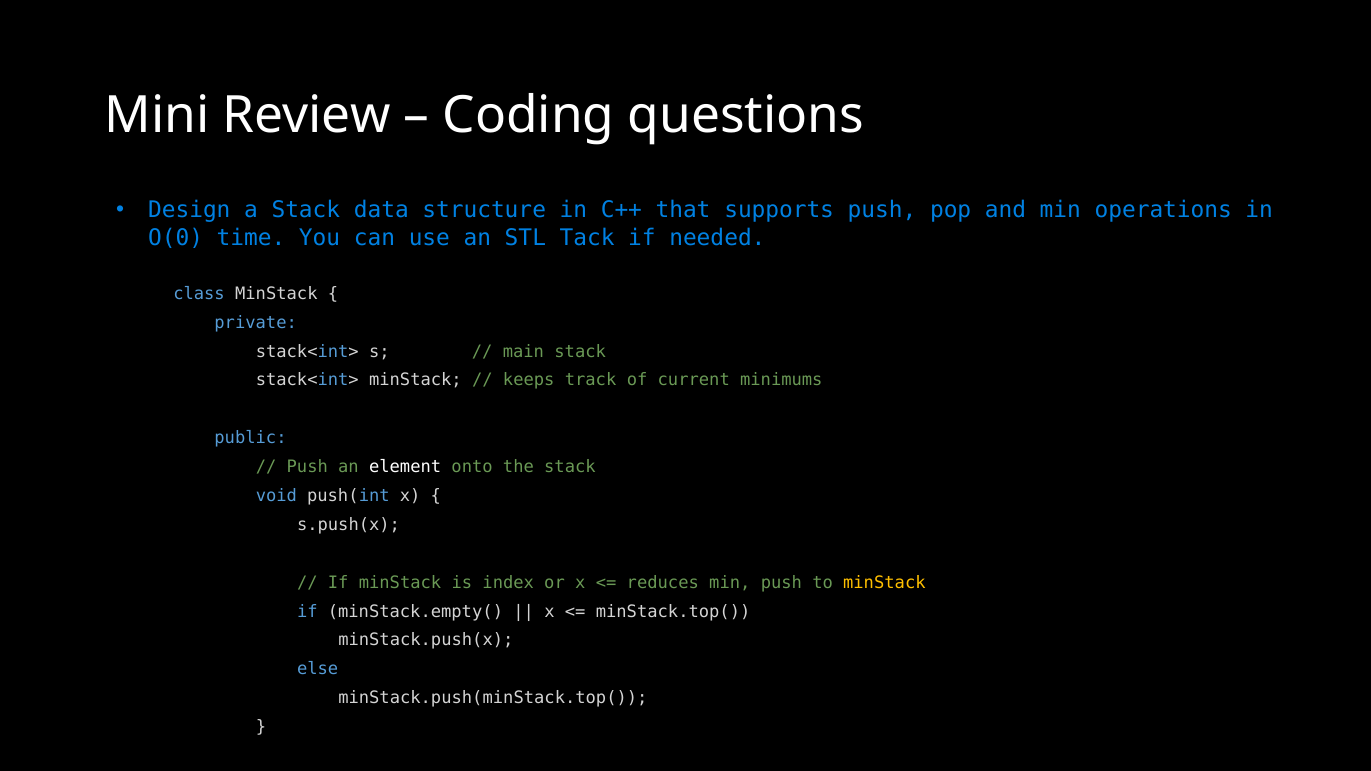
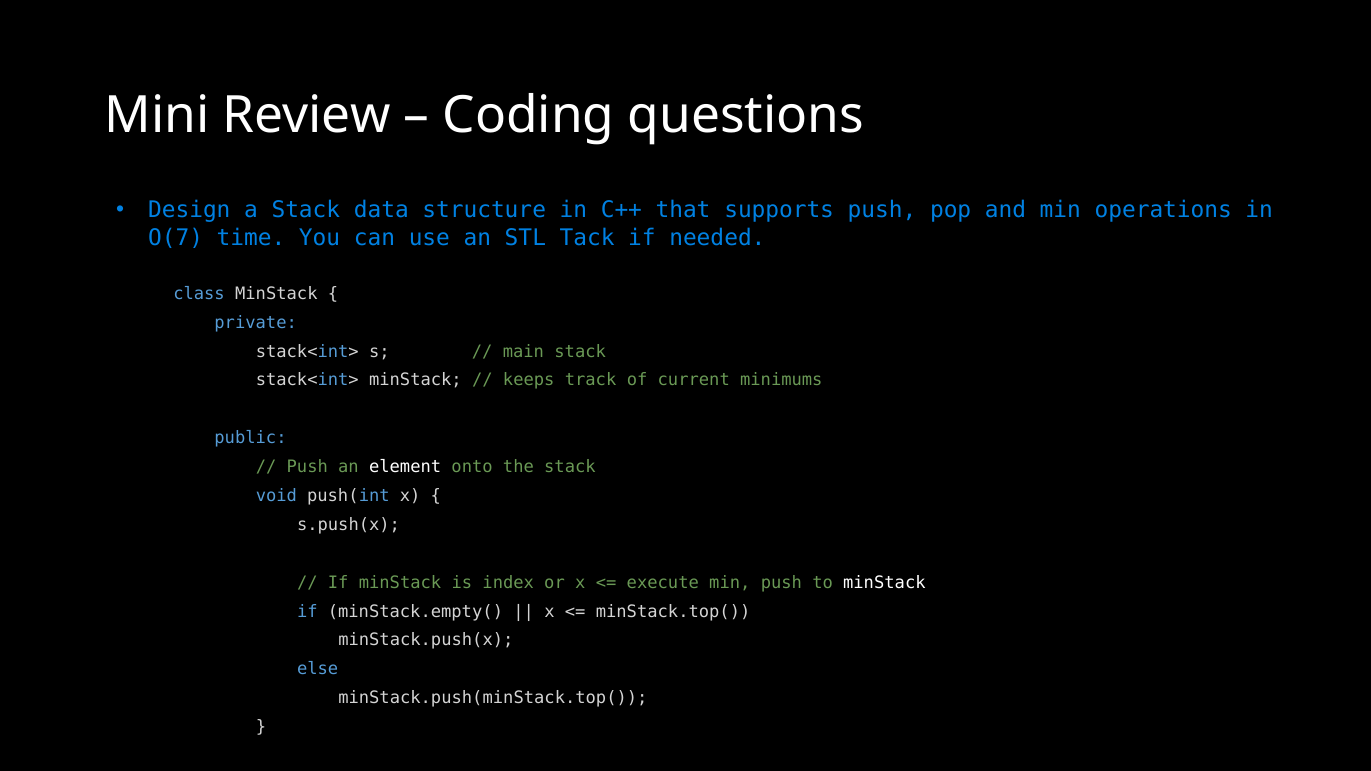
O(0: O(0 -> O(7 (176, 238)
reduces: reduces -> execute (663, 583)
minStack colour: yellow -> white (884, 583)
